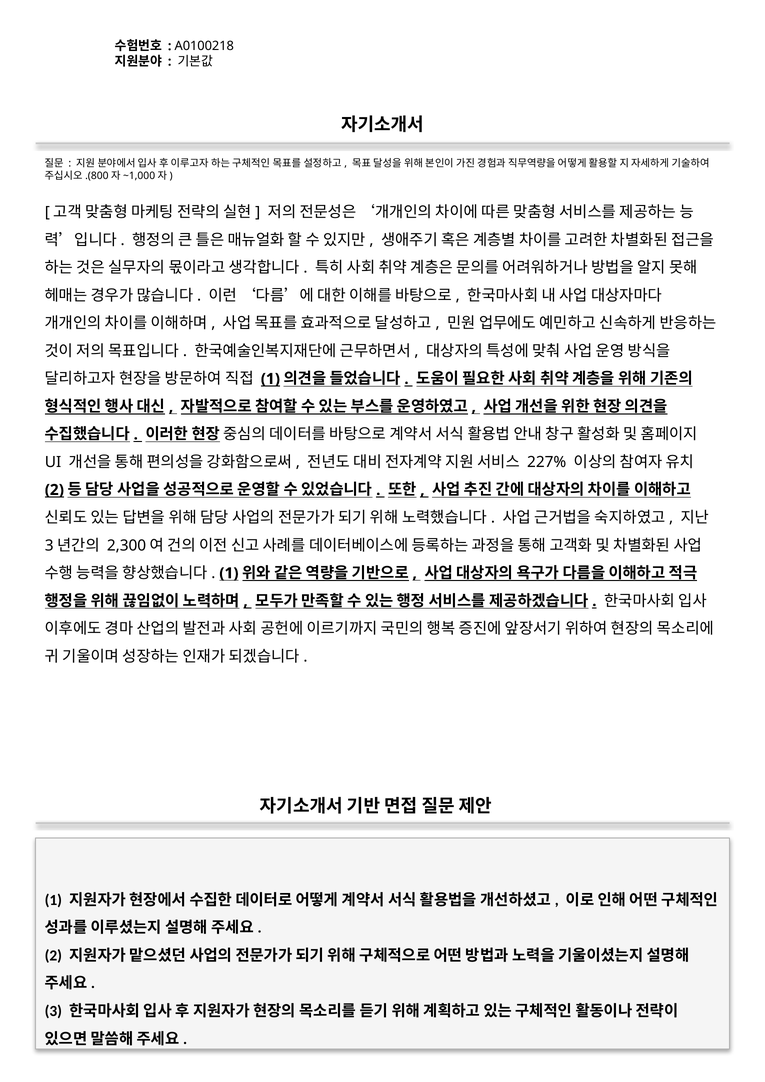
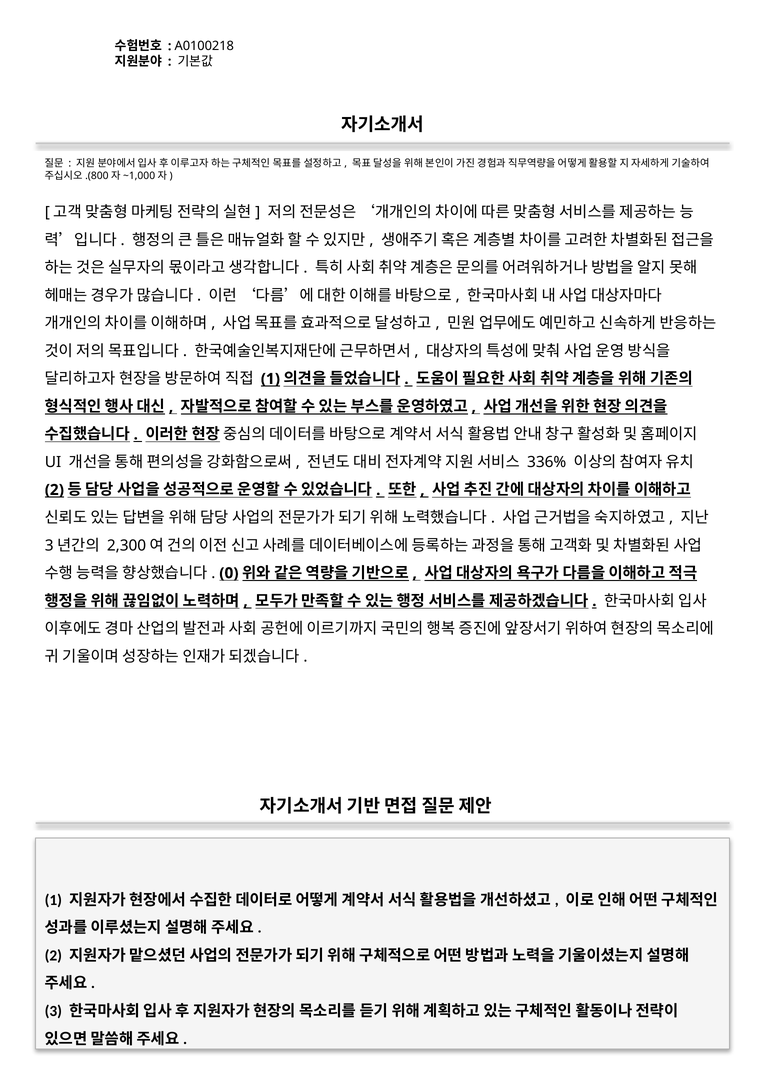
227%: 227% -> 336% (547, 462)
1: 1 -> 0 (229, 573)
